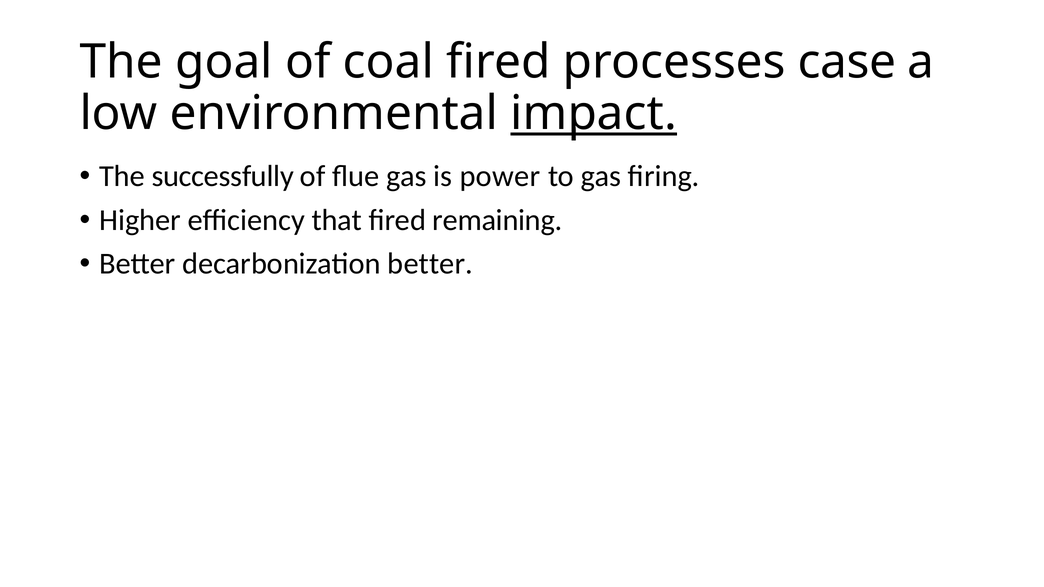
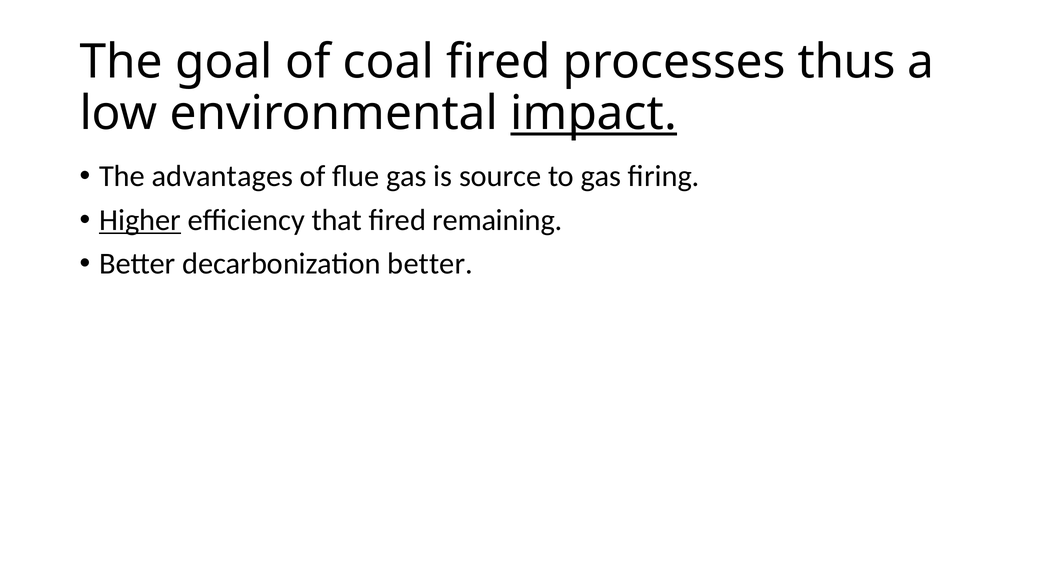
case: case -> thus (847, 62)
successfully: successfully -> advantages (223, 177)
power: power -> source (500, 177)
Higher underline: none -> present (140, 220)
